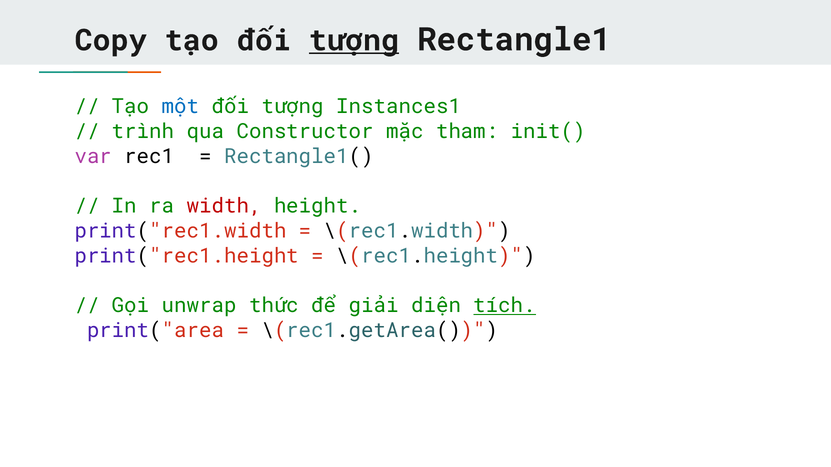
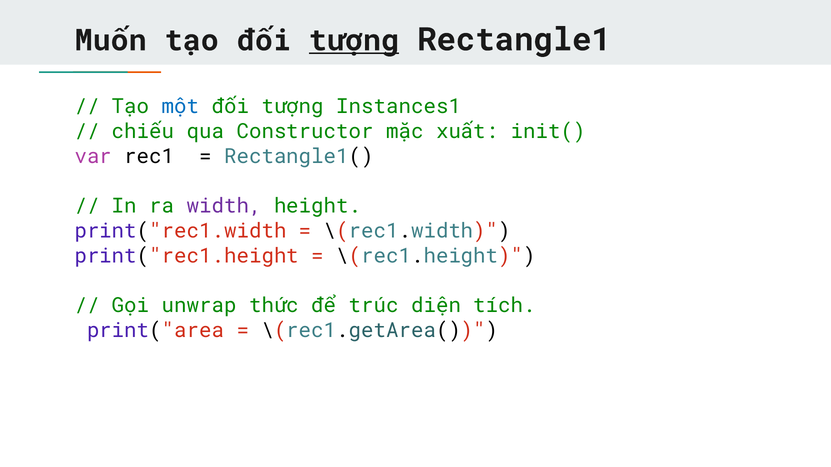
Copy: Copy -> Muốn (111, 40)
trình: trình -> chiếu (143, 131)
tham: tham -> xuất (467, 131)
width colour: red -> purple (224, 206)
giải: giải -> trúc (374, 306)
tích underline: present -> none (505, 306)
